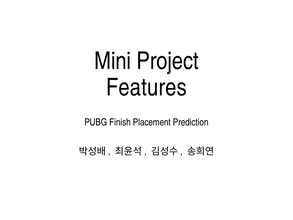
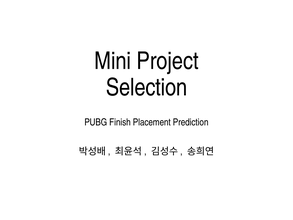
Features: Features -> Selection (147, 87)
